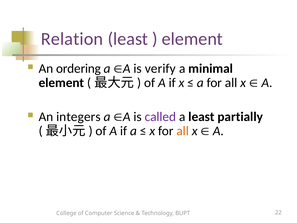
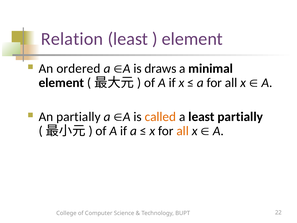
ordering: ordering -> ordered (78, 68)
verify: verify -> draws (160, 68)
An integers: integers -> partially (78, 117)
called colour: purple -> orange (160, 117)
